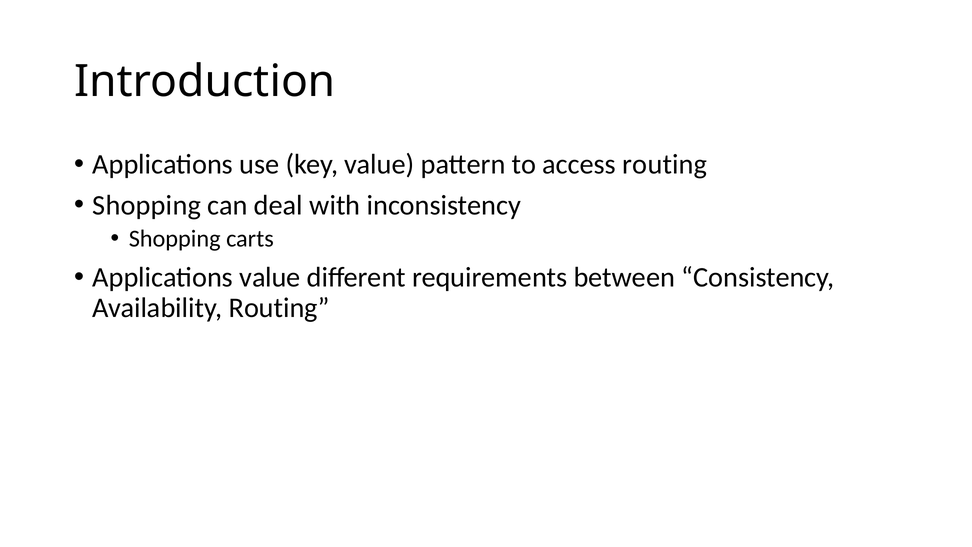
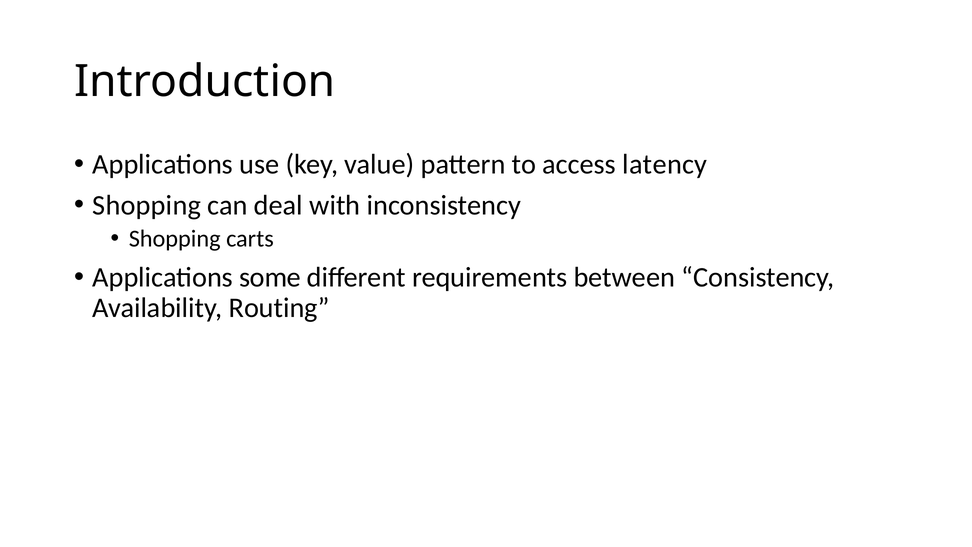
access routing: routing -> latency (665, 164)
Applications value: value -> some (270, 277)
